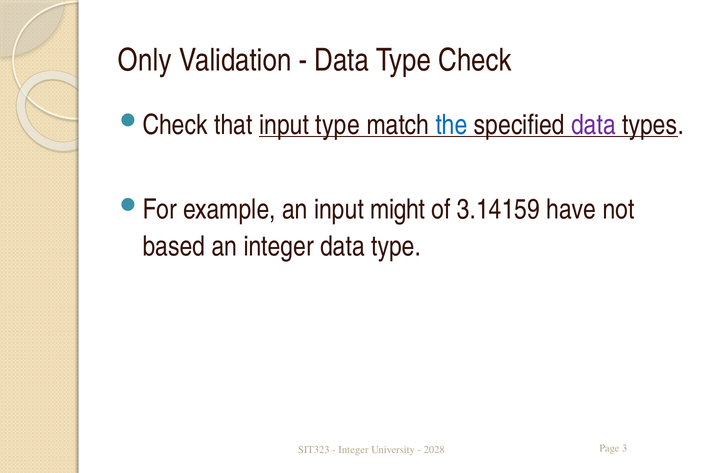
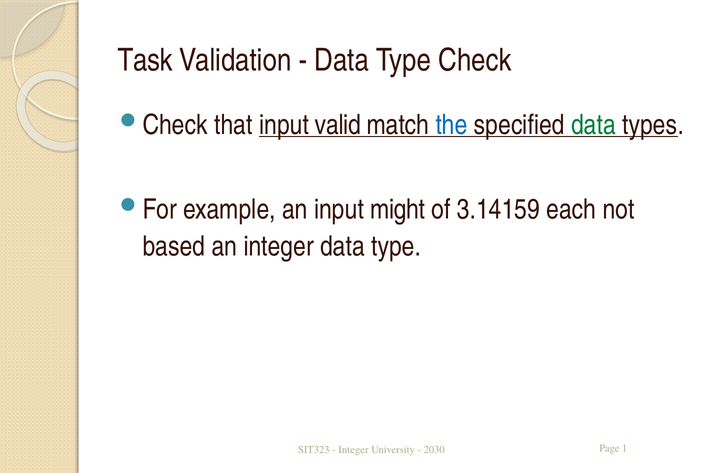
Only: Only -> Task (145, 61)
input type: type -> valid (338, 125)
data colour: purple -> green (593, 125)
have: have -> each (571, 210)
2028: 2028 -> 2030 (434, 450)
3: 3 -> 1 (625, 448)
